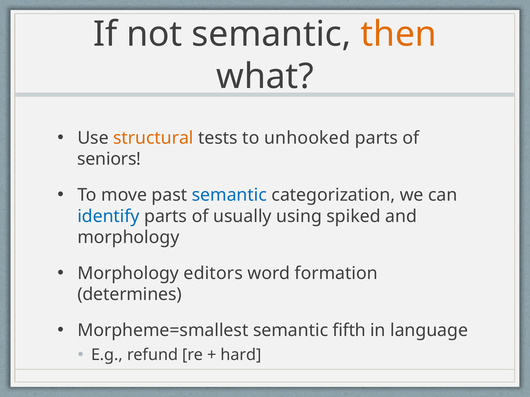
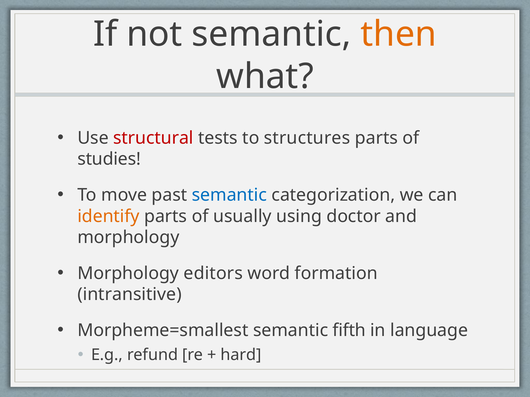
structural colour: orange -> red (153, 138)
unhooked: unhooked -> structures (307, 138)
seniors: seniors -> studies (109, 159)
identify colour: blue -> orange (108, 216)
spiked: spiked -> doctor (354, 216)
determines: determines -> intransitive (130, 295)
